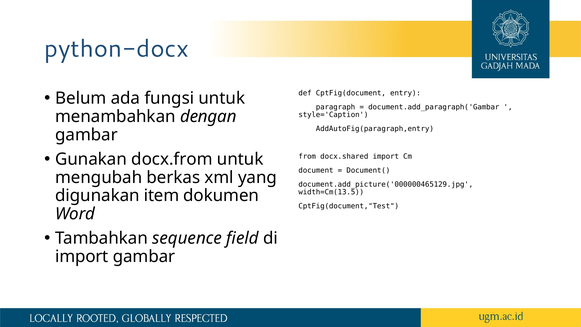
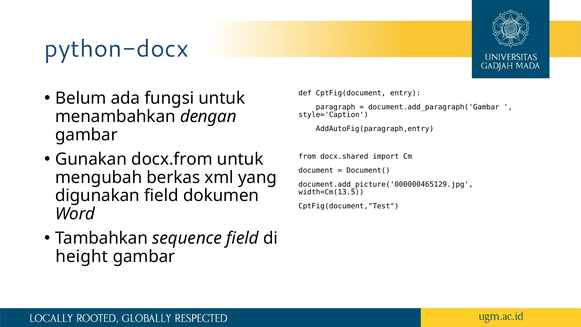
digunakan item: item -> field (161, 196)
import: import -> height (82, 256)
